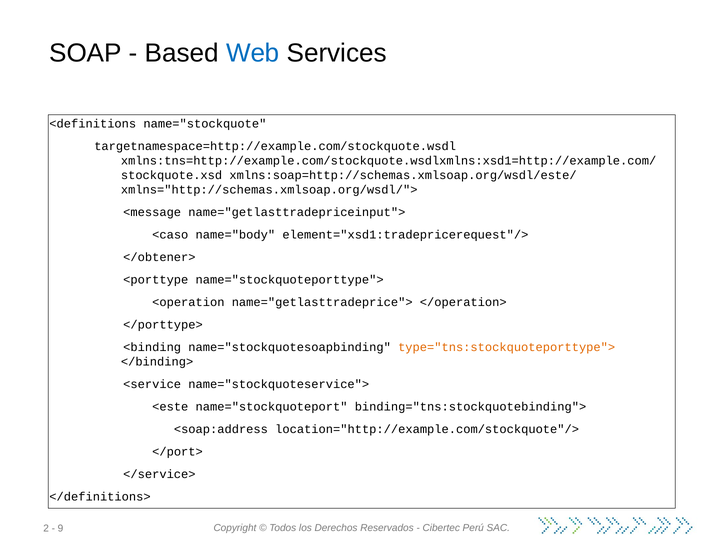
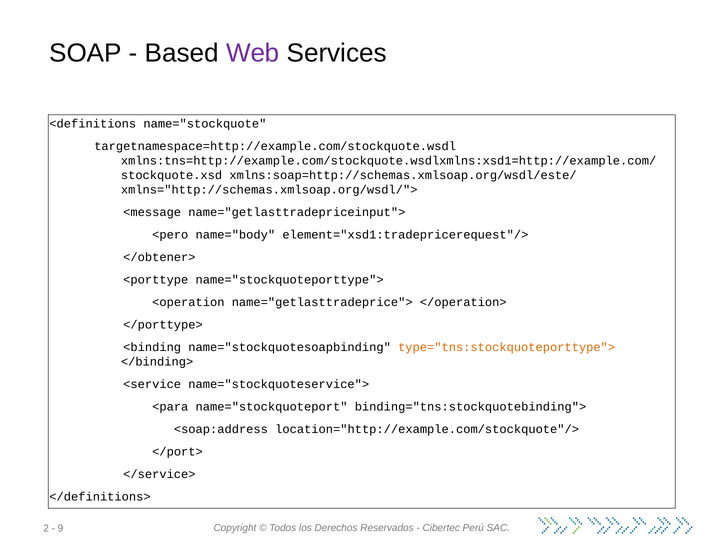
Web colour: blue -> purple (253, 53)
<caso: <caso -> <pero (170, 235)
<este: <este -> <para (170, 407)
